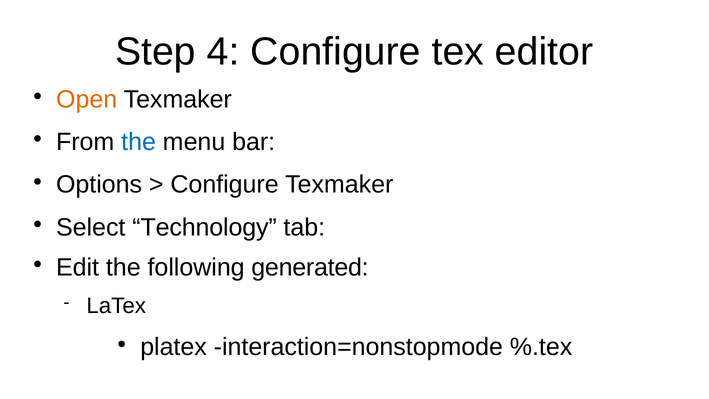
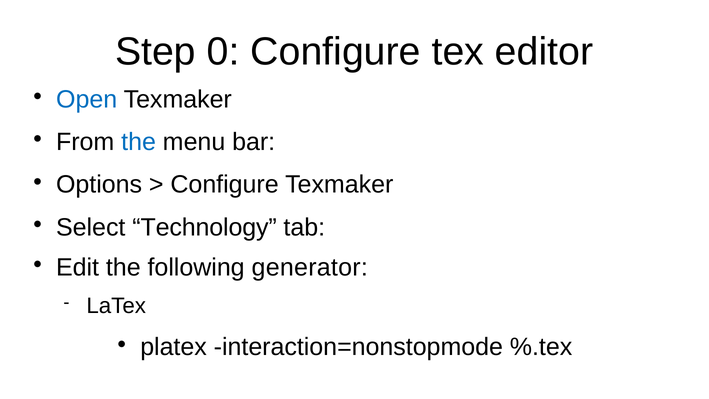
4: 4 -> 0 (223, 52)
Open colour: orange -> blue (87, 99)
generated: generated -> generator (310, 267)
